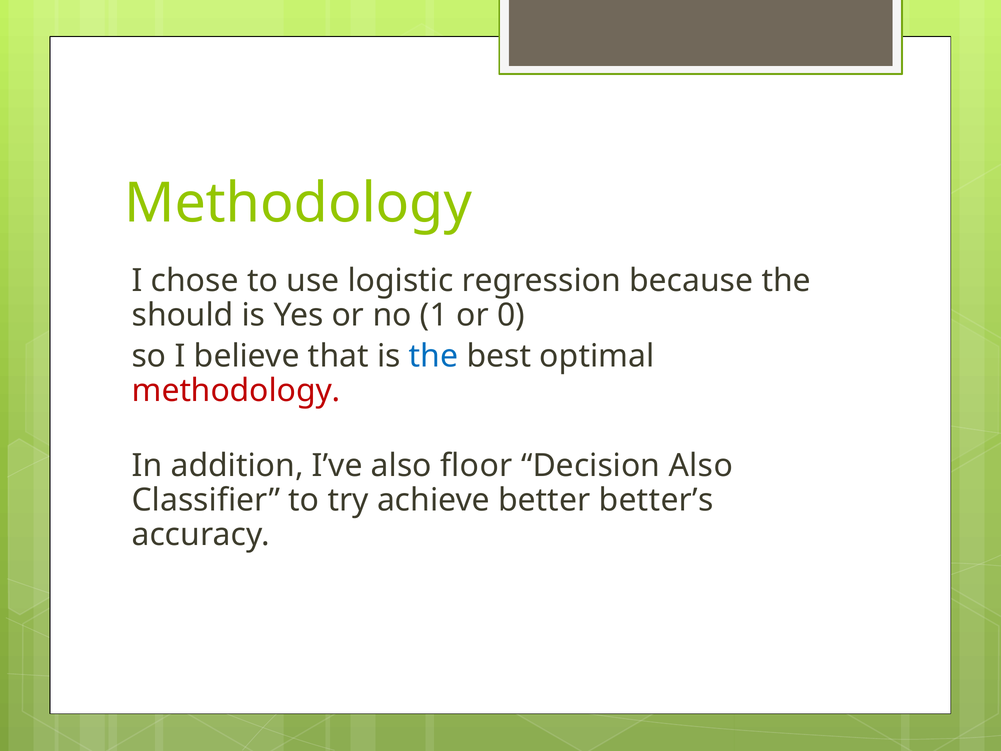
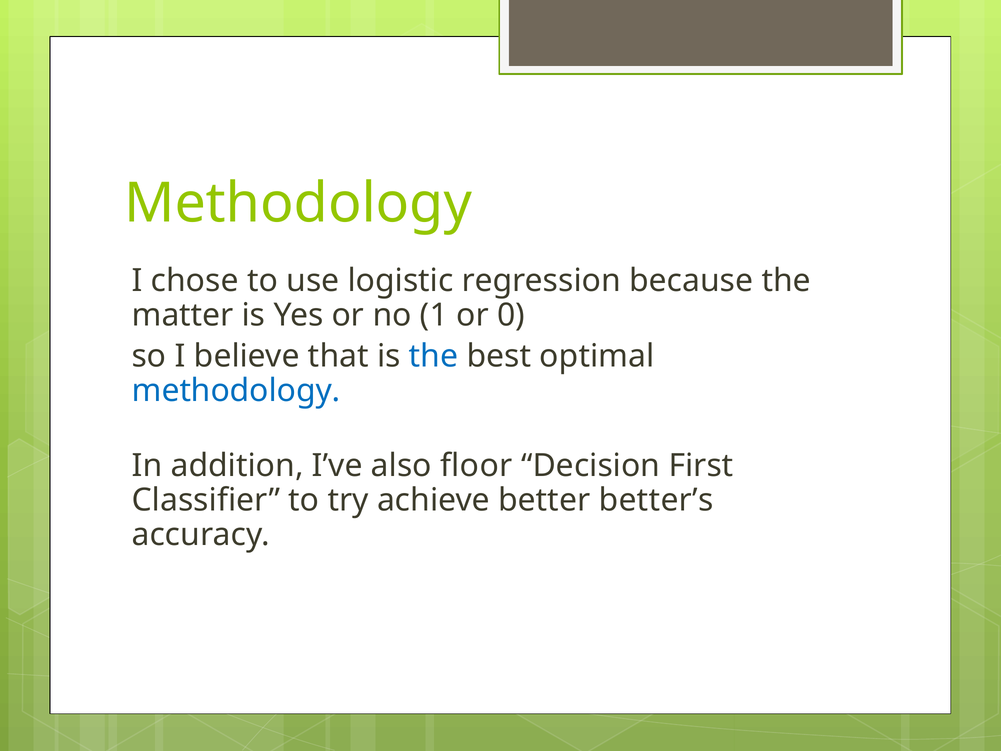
should: should -> matter (183, 315)
methodology colour: red -> blue (236, 390)
Decision Also: Also -> First (701, 465)
